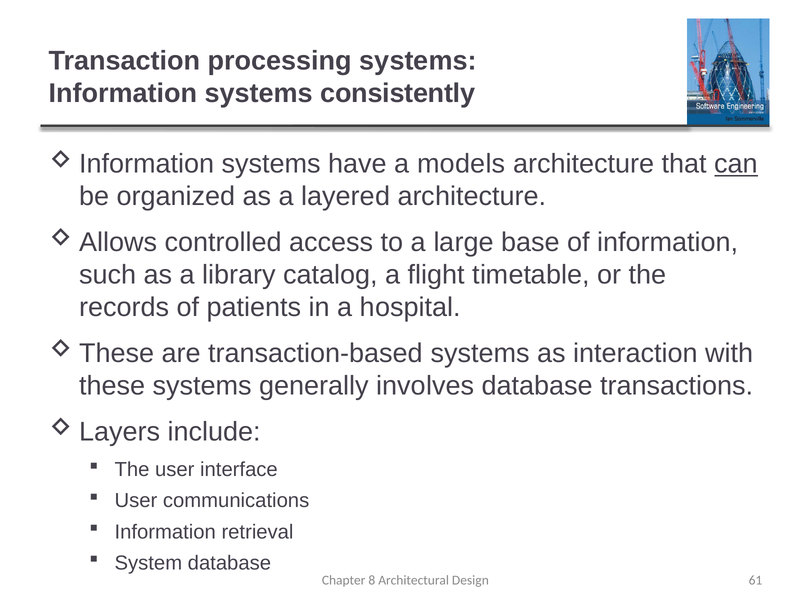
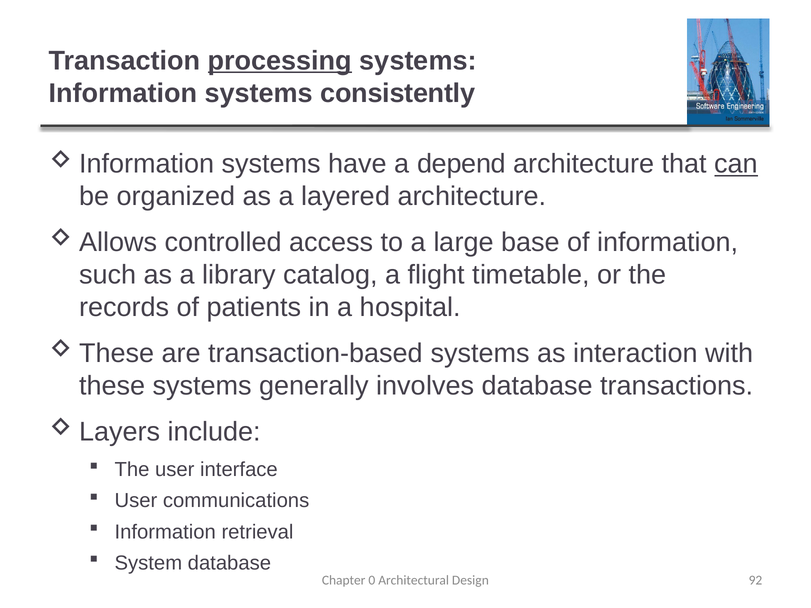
processing underline: none -> present (280, 61)
models: models -> depend (461, 164)
8: 8 -> 0 (372, 581)
61: 61 -> 92 (755, 581)
